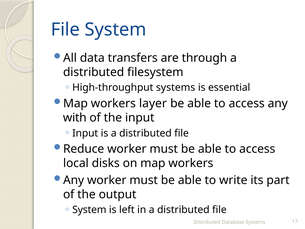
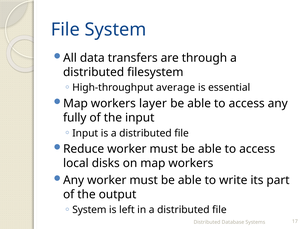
High-throughput systems: systems -> average (176, 87)
with: with -> fully (75, 118)
